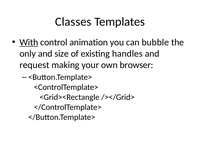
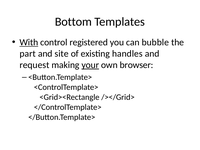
Classes: Classes -> Bottom (73, 22)
animation: animation -> registered (89, 42)
only: only -> part (28, 54)
size: size -> site (62, 54)
your underline: none -> present (90, 65)
